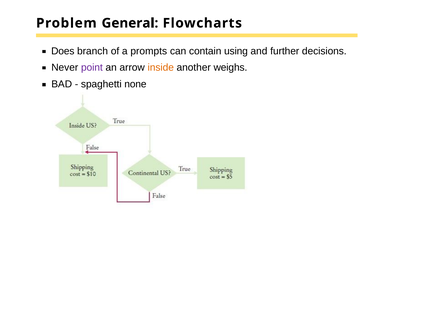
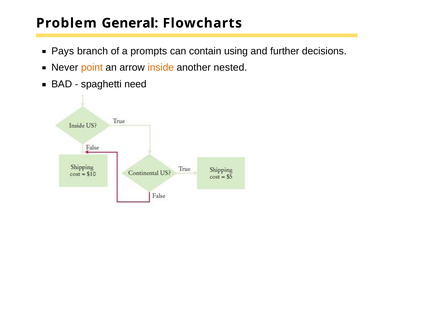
Does: Does -> Pays (63, 51)
point colour: purple -> orange (92, 67)
weighs: weighs -> nested (230, 67)
none: none -> need (135, 84)
